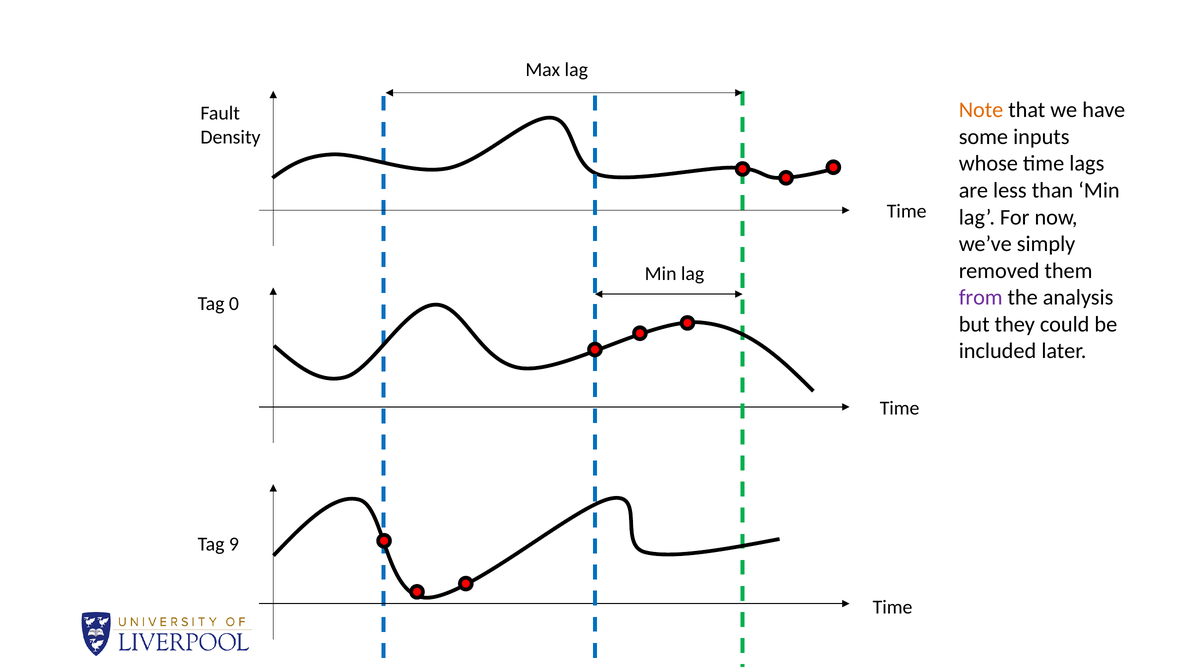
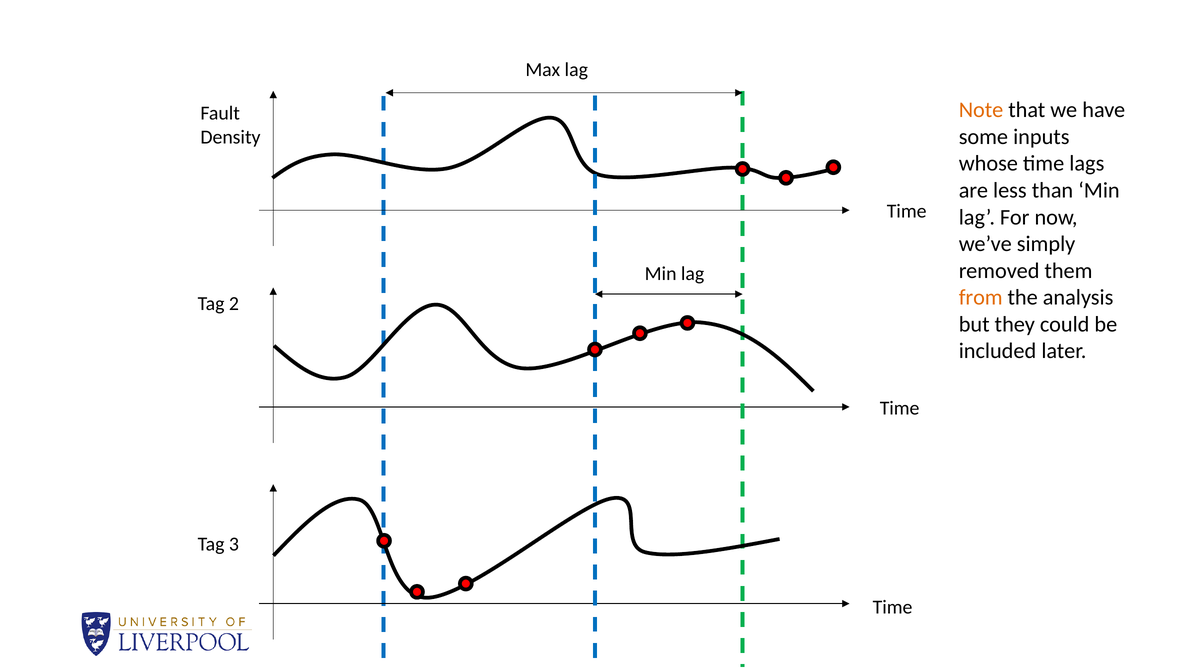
from colour: purple -> orange (981, 298)
0: 0 -> 2 (234, 304)
9: 9 -> 3 (234, 544)
